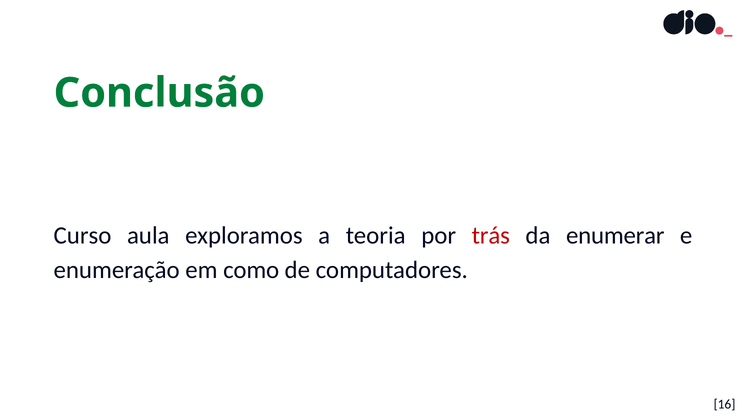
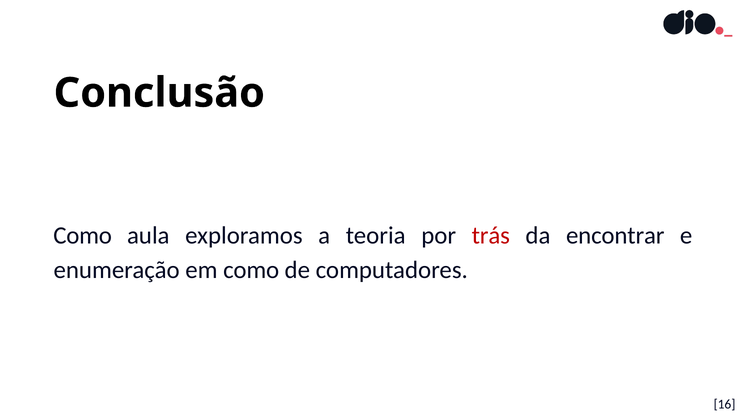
Conclusão colour: green -> black (159, 93)
Curso: Curso -> Como (83, 235)
enumerar: enumerar -> encontrar (615, 235)
